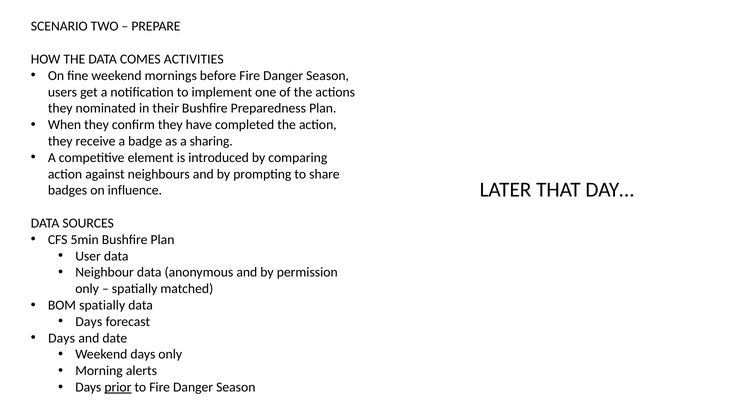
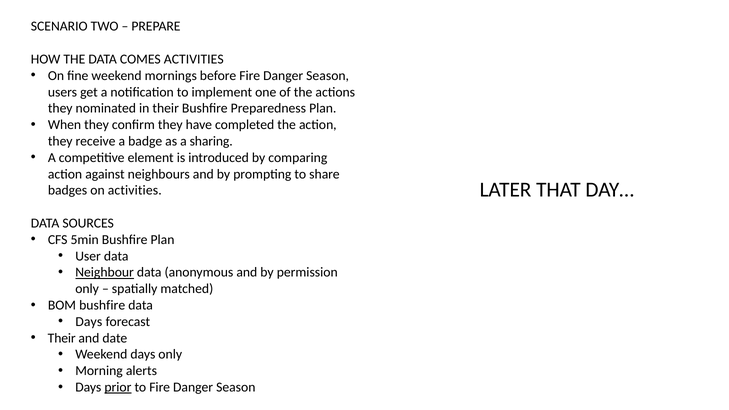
on influence: influence -> activities (135, 191)
Neighbour underline: none -> present (105, 273)
BOM spatially: spatially -> bushfire (102, 305)
Days: Days -> Their (62, 338)
